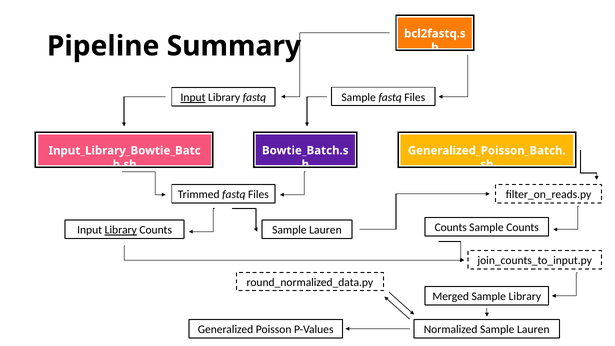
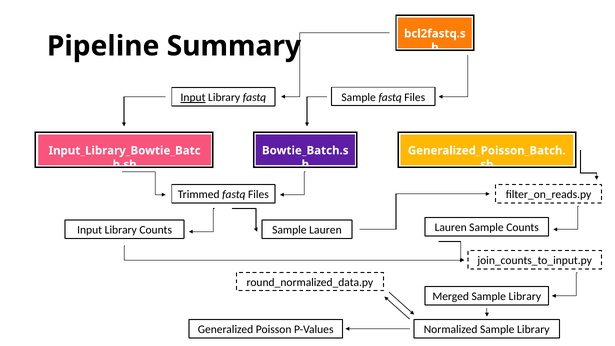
Counts: Counts -> Lauren (451, 228)
Library underline: present -> none (121, 230)
Normalized Sample Lauren: Lauren -> Library (533, 329)
